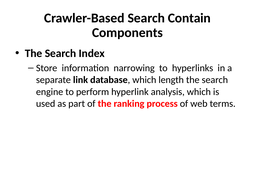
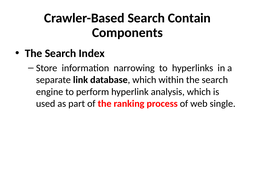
length: length -> within (171, 80)
terms: terms -> single (223, 104)
